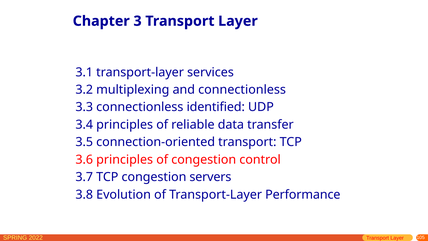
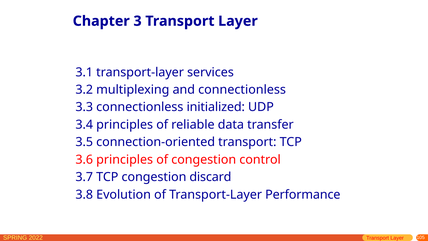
identified: identified -> initialized (216, 107)
servers: servers -> discard (210, 177)
